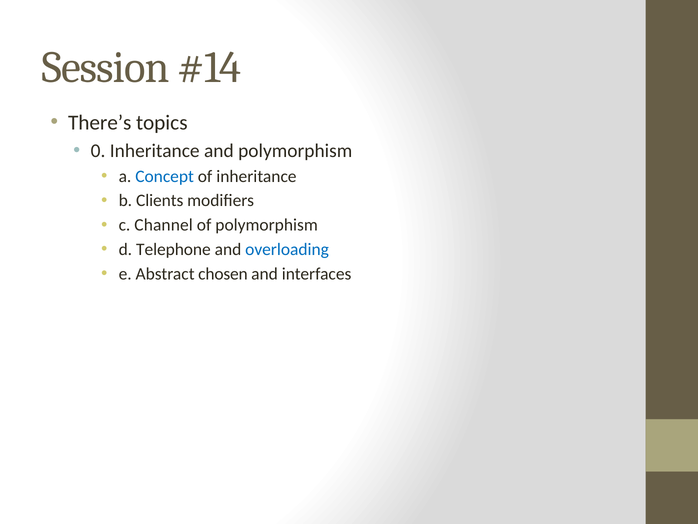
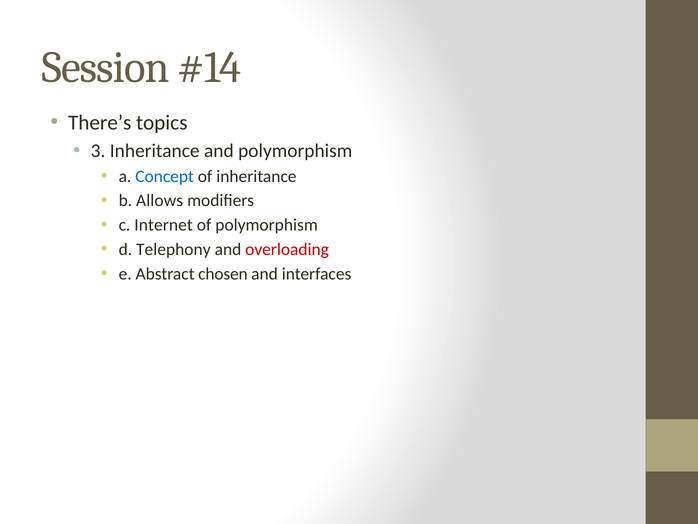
0: 0 -> 3 (98, 151)
Clients: Clients -> Allows (160, 201)
Channel: Channel -> Internet (164, 225)
Telephone: Telephone -> Telephony (173, 249)
overloading colour: blue -> red (287, 249)
